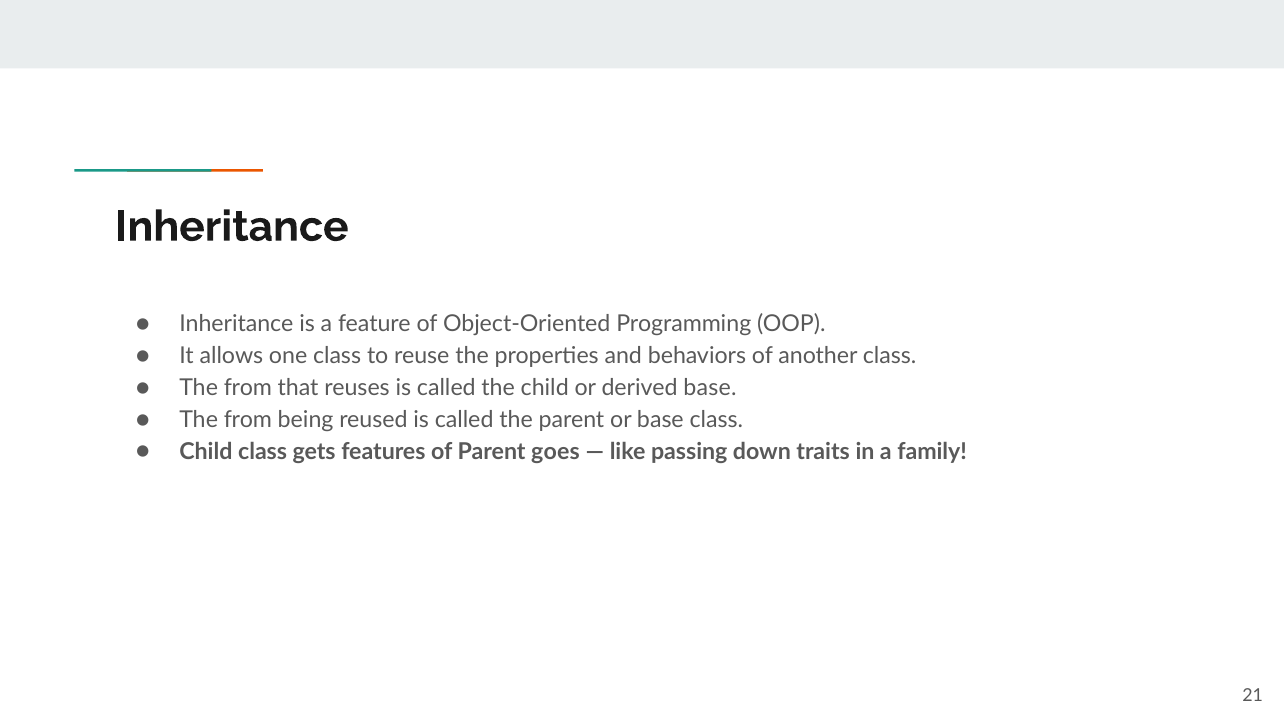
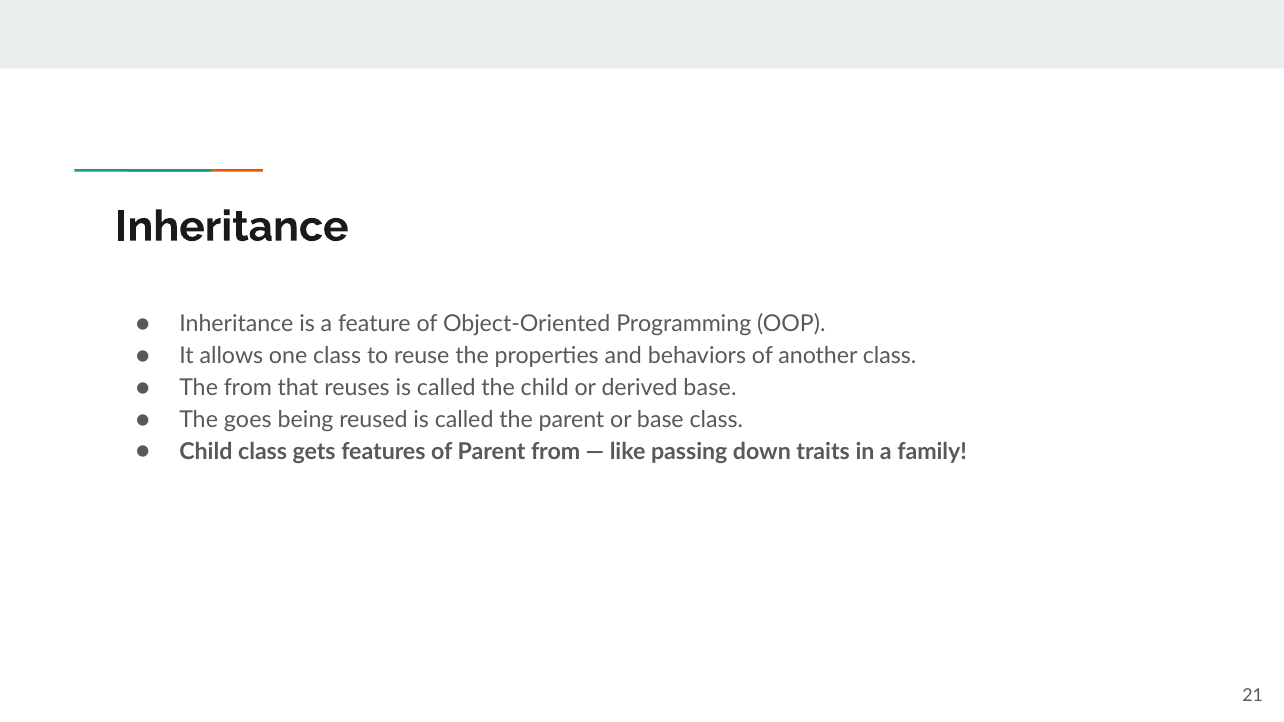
from: from -> goes (248, 420)
Parent goes: goes -> from (556, 452)
